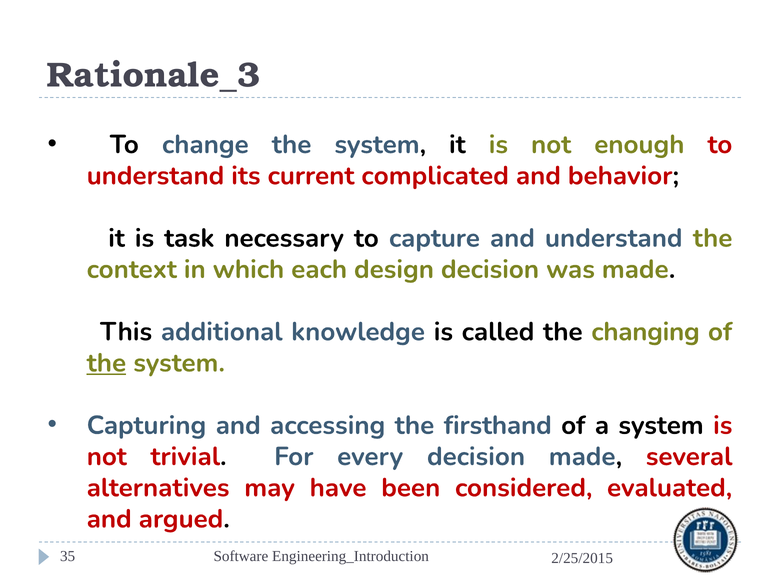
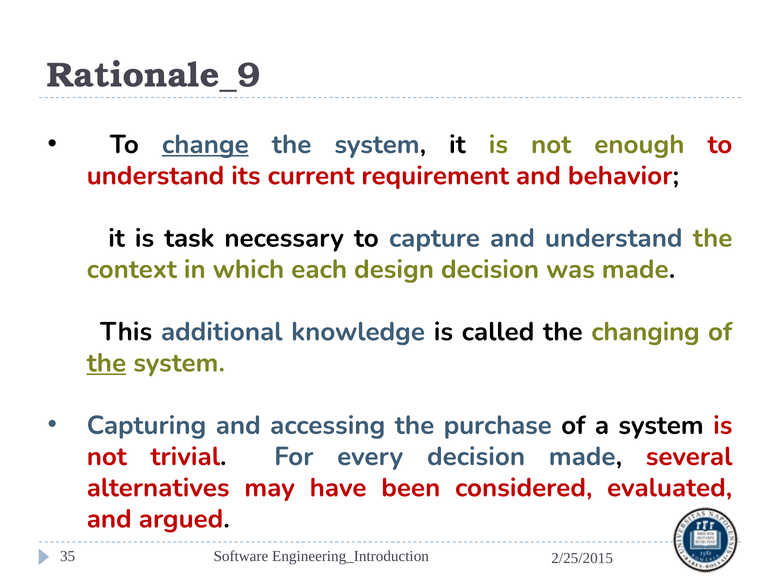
Rationale_3: Rationale_3 -> Rationale_9 (153, 75)
change underline: none -> present (205, 144)
complicated: complicated -> requirement (435, 176)
firsthand: firsthand -> purchase (498, 425)
